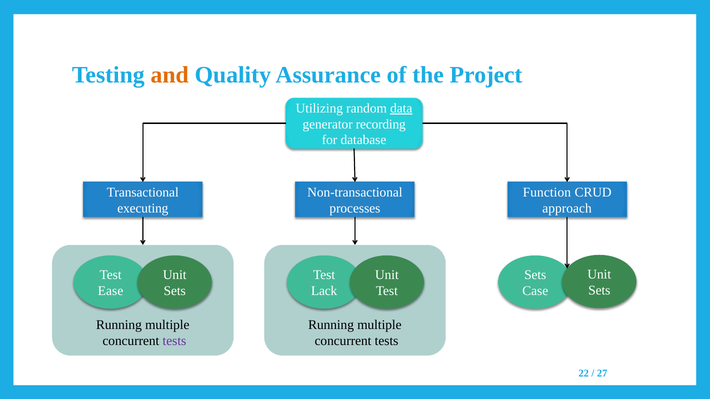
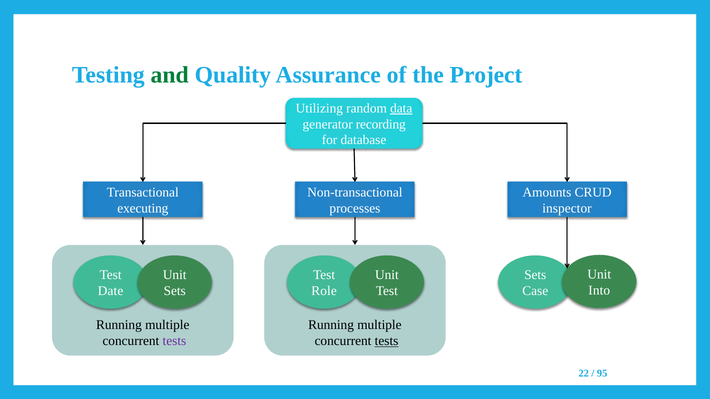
and colour: orange -> green (170, 75)
Function: Function -> Amounts (547, 193)
approach: approach -> inspector (567, 209)
Sets: Sets -> Into (599, 291)
Ease: Ease -> Date (111, 291)
Lack: Lack -> Role (324, 291)
tests underline: none -> present (387, 341)
27: 27 -> 95 (602, 374)
